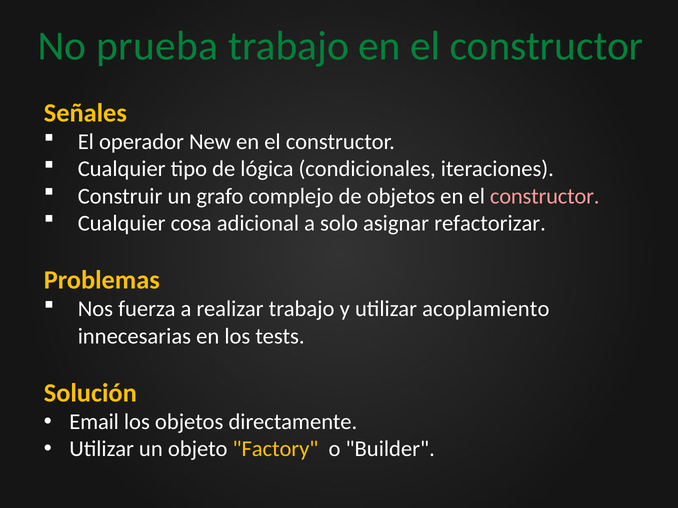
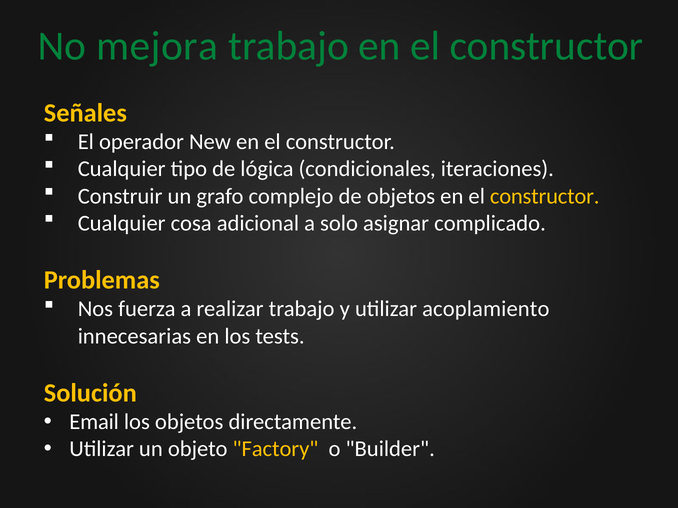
prueba: prueba -> mejora (157, 46)
constructor colour: pink -> yellow (545, 196)
refactorizar: refactorizar -> complicado (490, 223)
